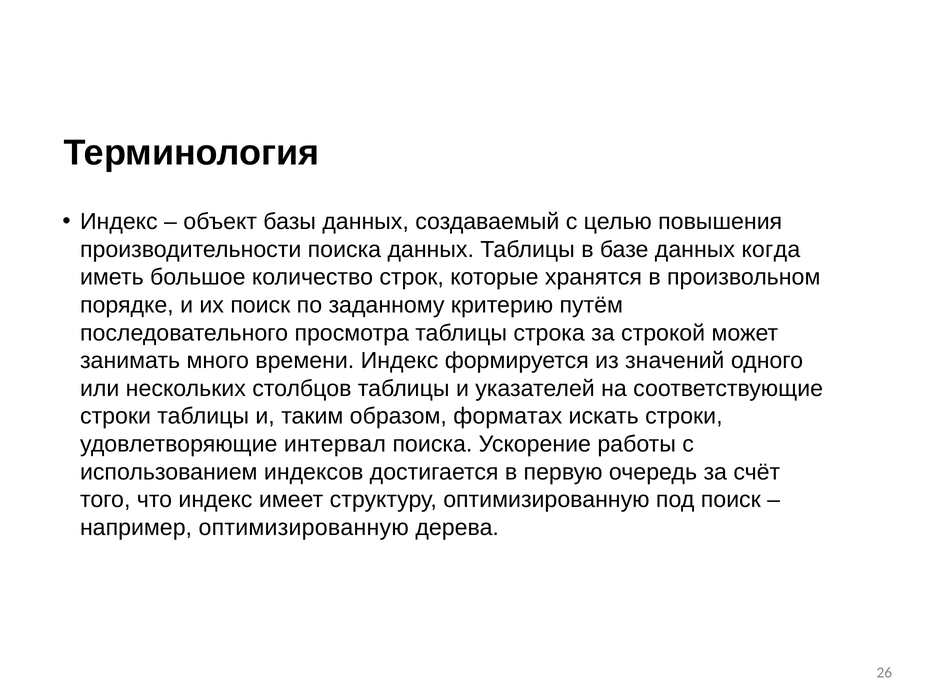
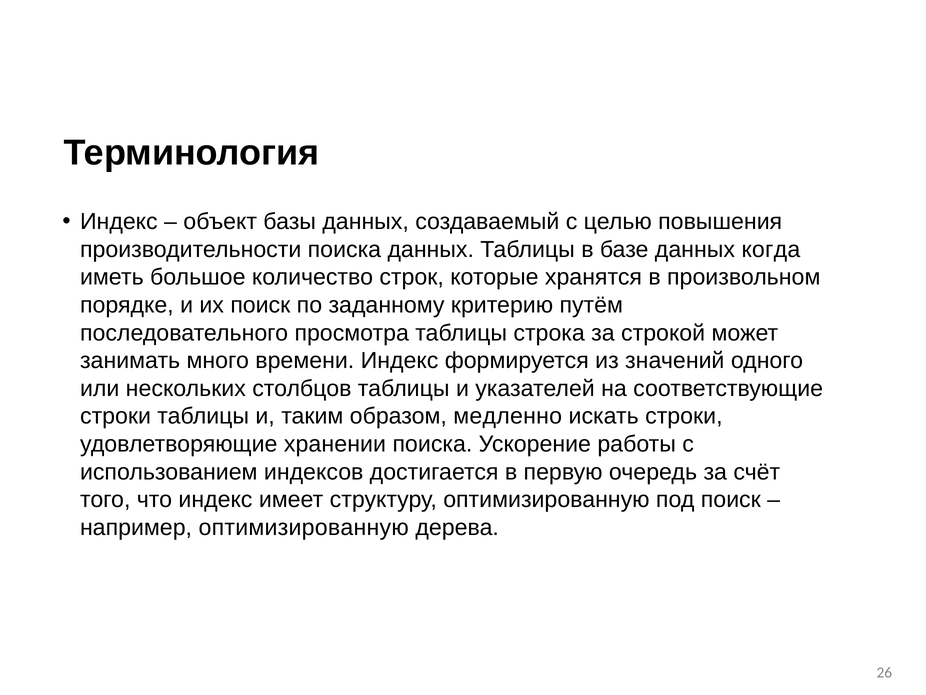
форматах: форматах -> медленно (508, 416)
интервал: интервал -> хранении (335, 444)
